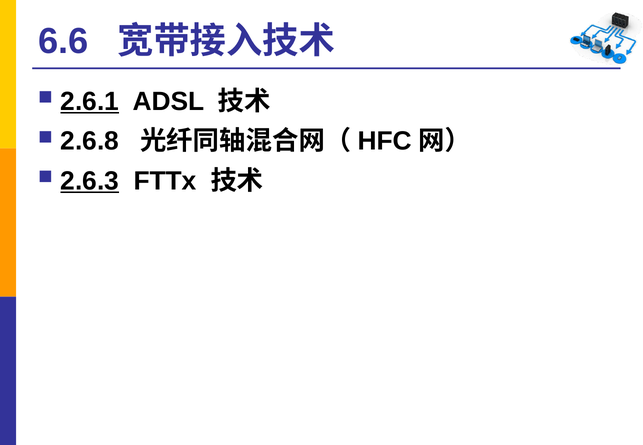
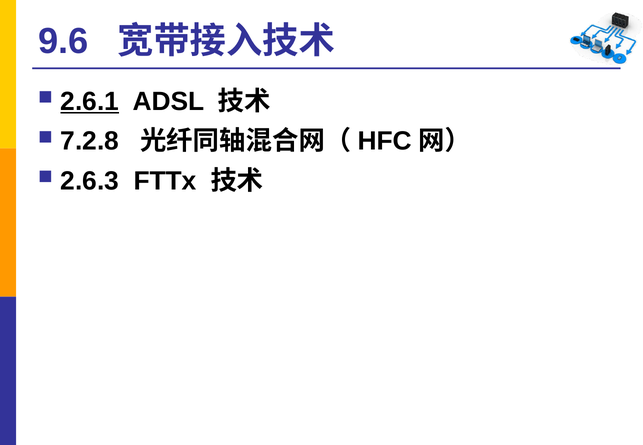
6.6: 6.6 -> 9.6 (63, 41)
2.6.8: 2.6.8 -> 7.2.8 (90, 141)
2.6.3 underline: present -> none (90, 181)
